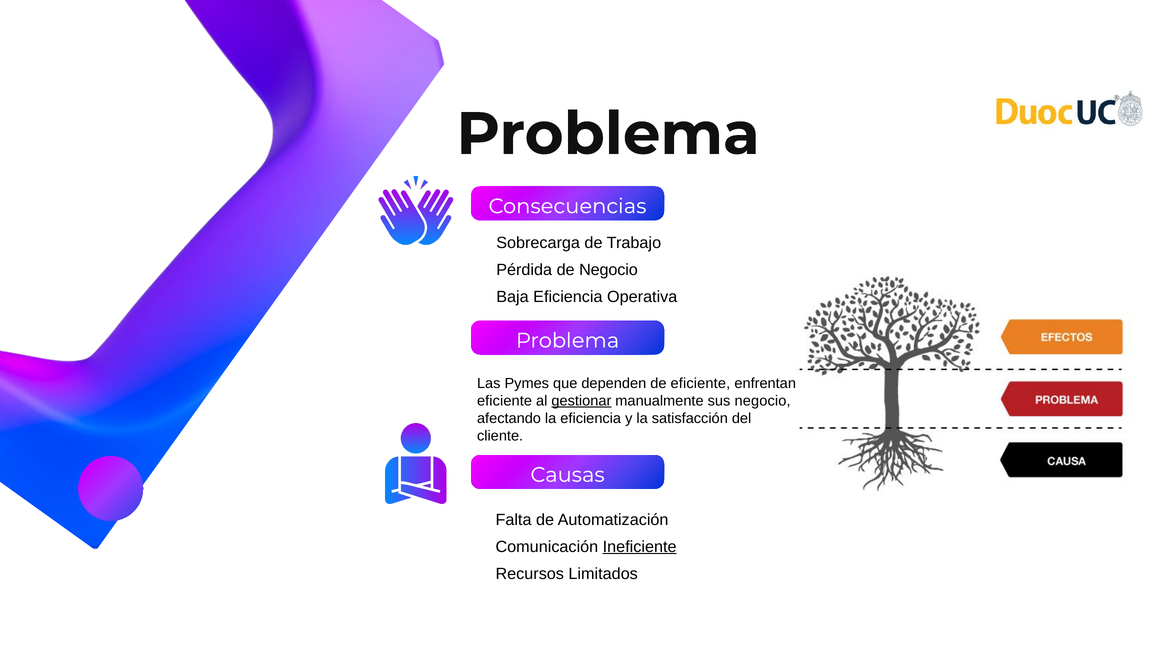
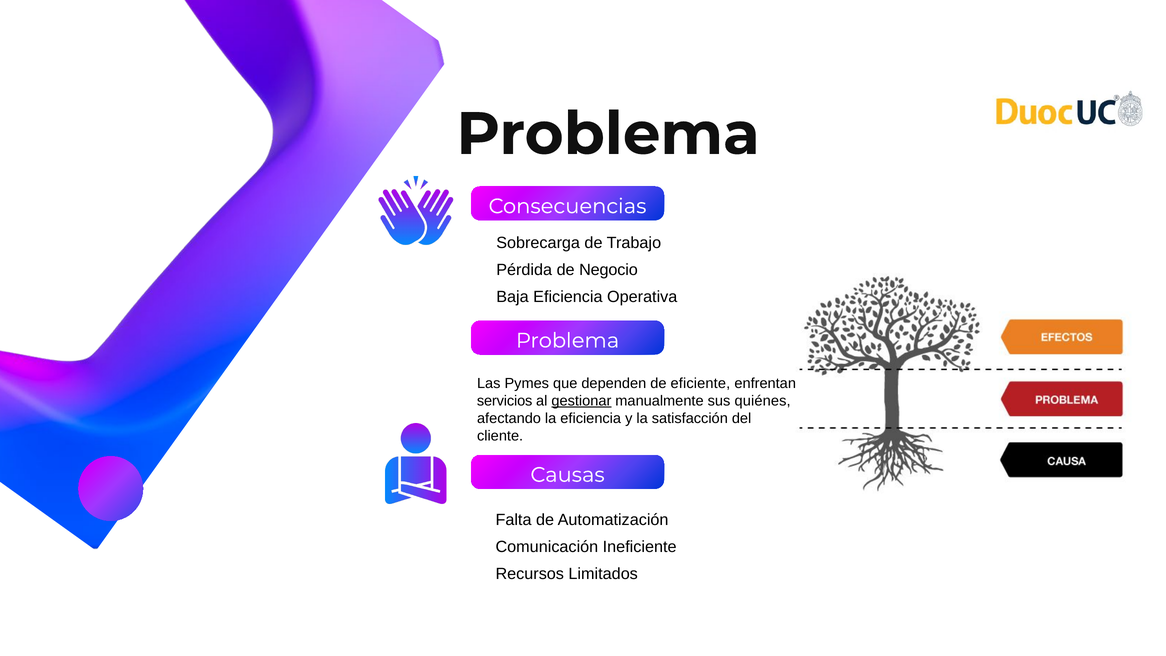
eficiente: eficiente -> servicios (505, 401)
sus negocio: negocio -> quiénes (763, 401)
Ineficiente underline: present -> none (640, 547)
